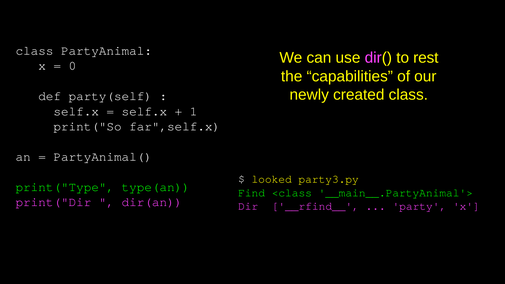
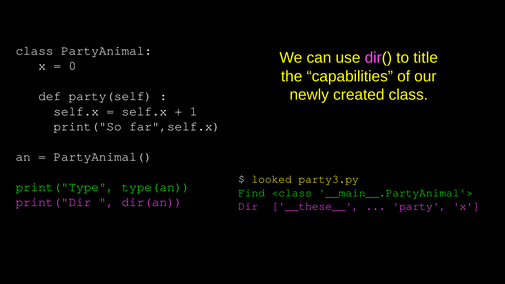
rest: rest -> title (426, 58)
__rfind__: __rfind__ -> __these__ (315, 206)
